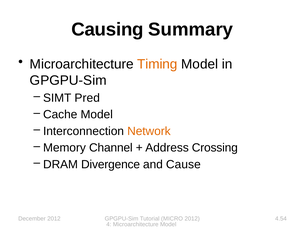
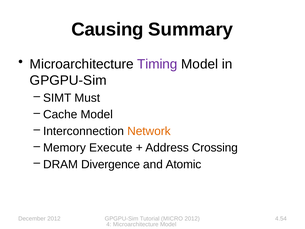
Timing colour: orange -> purple (157, 64)
Pred: Pred -> Must (87, 98)
Channel: Channel -> Execute (111, 148)
Cause: Cause -> Atomic (183, 164)
